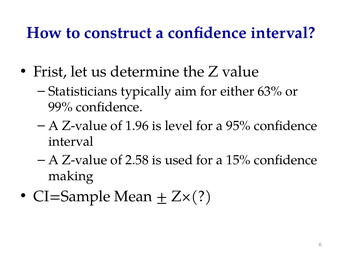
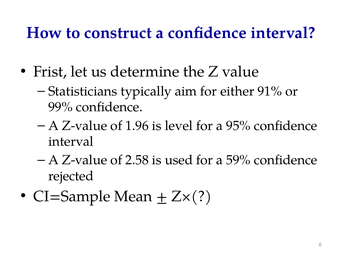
63%: 63% -> 91% (270, 91)
15%: 15% -> 59% (238, 160)
making: making -> rejected (71, 176)
